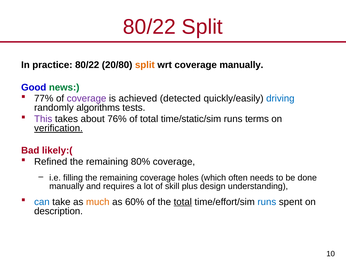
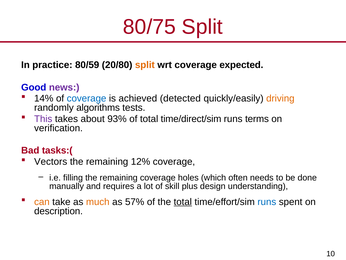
80/22: 80/22 -> 80/75 (149, 27)
practice 80/22: 80/22 -> 80/59 (87, 65)
coverage manually: manually -> expected (241, 65)
news colour: green -> purple (64, 87)
77%: 77% -> 14% (44, 98)
coverage colour: purple -> blue (87, 98)
driving colour: blue -> orange (280, 98)
76%: 76% -> 93% (117, 119)
time/static/sim: time/static/sim -> time/direct/sim (191, 119)
verification underline: present -> none (58, 128)
likely:(: likely:( -> tasks:( (57, 150)
Refined: Refined -> Vectors (51, 161)
80%: 80% -> 12% (141, 161)
can colour: blue -> orange (42, 202)
60%: 60% -> 57% (135, 202)
